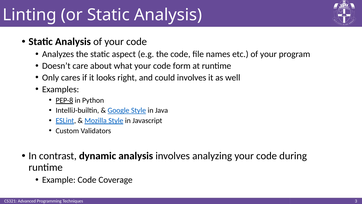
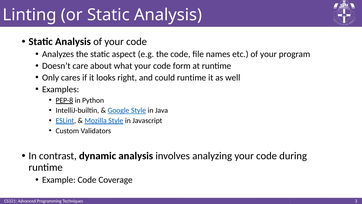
could involves: involves -> runtime (192, 77)
